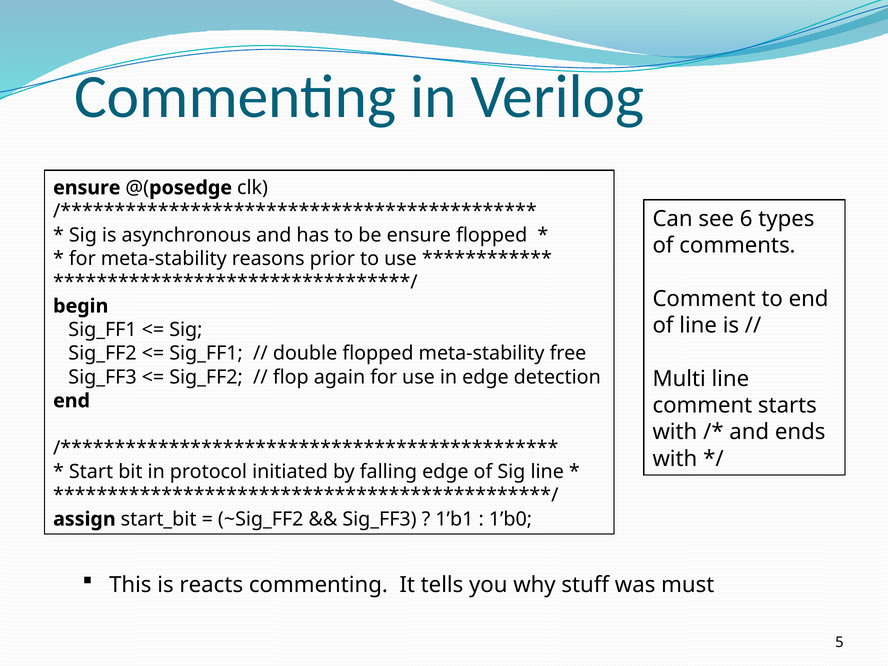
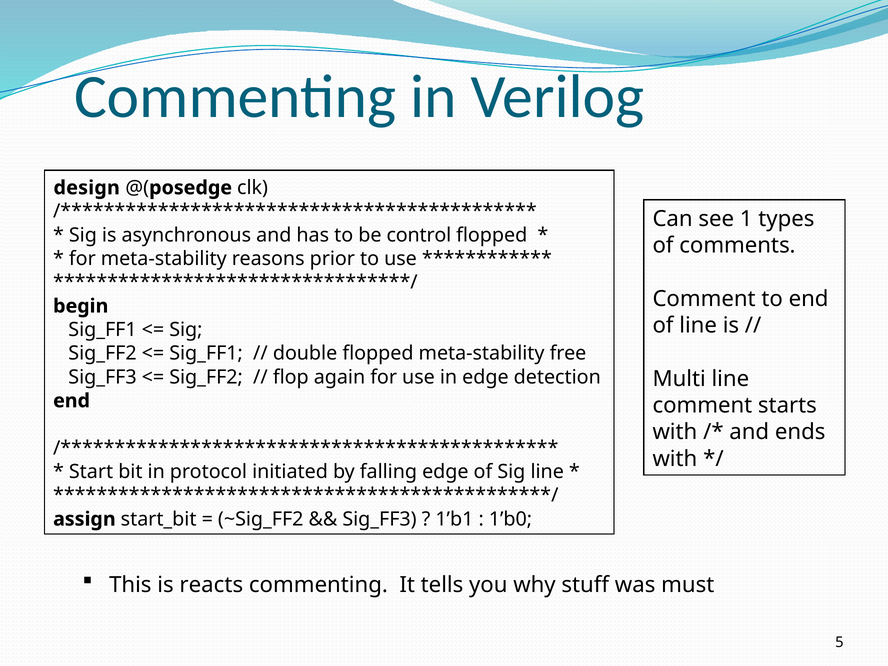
ensure: ensure -> design (87, 188)
6: 6 -> 1 (746, 219)
be ensure: ensure -> control (419, 235)
